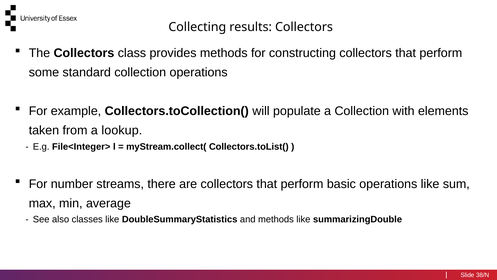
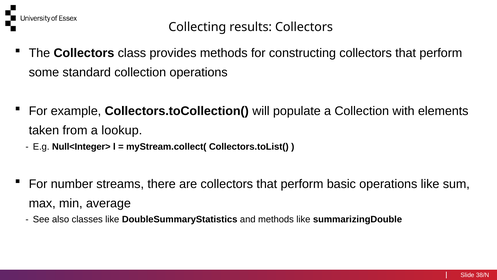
File<Integer>: File<Integer> -> Null<Integer> (81, 147)
